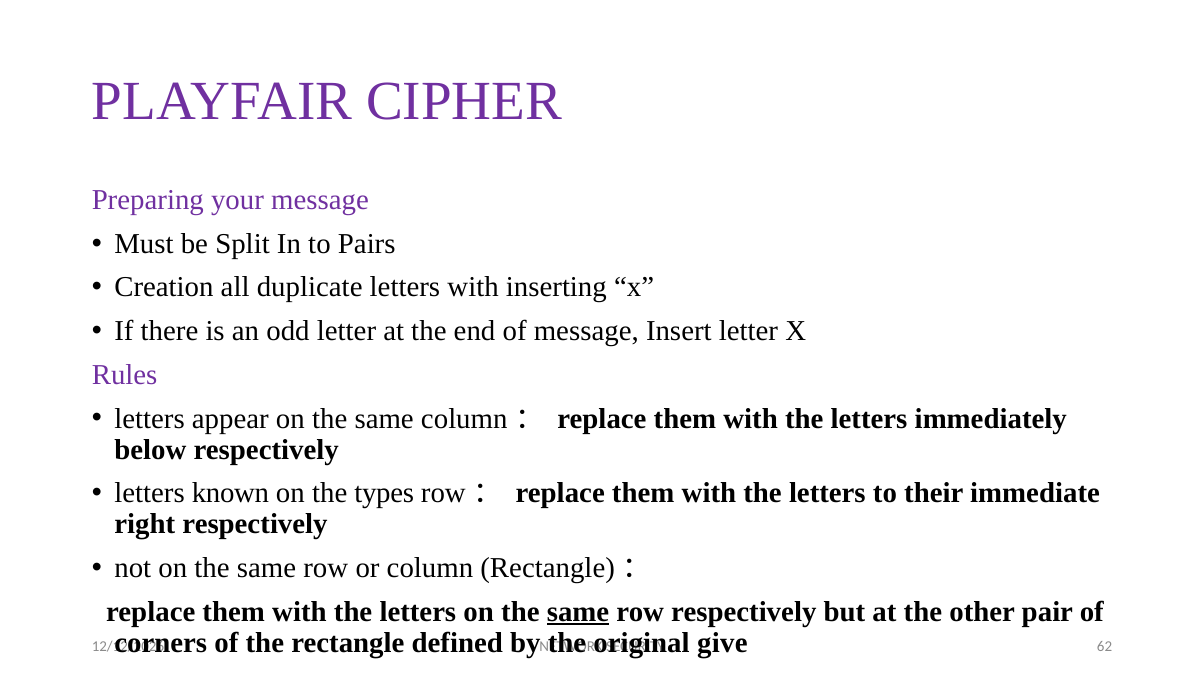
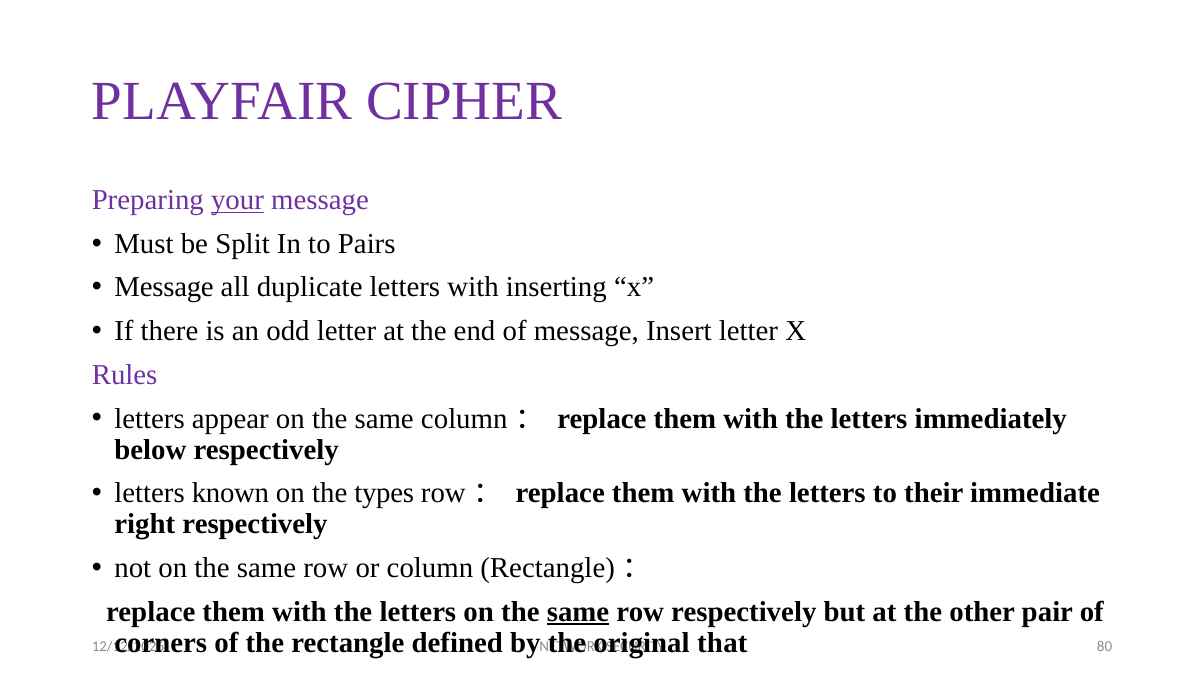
your underline: none -> present (238, 200)
Creation: Creation -> Message (164, 288)
give: give -> that (722, 643)
62: 62 -> 80 (1105, 647)
